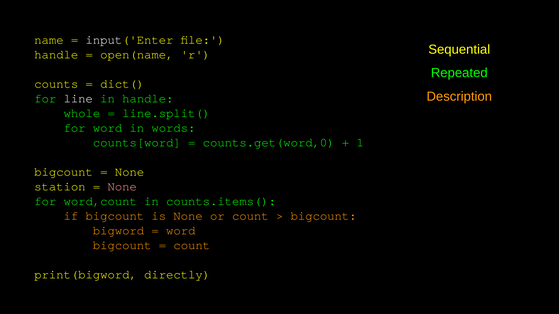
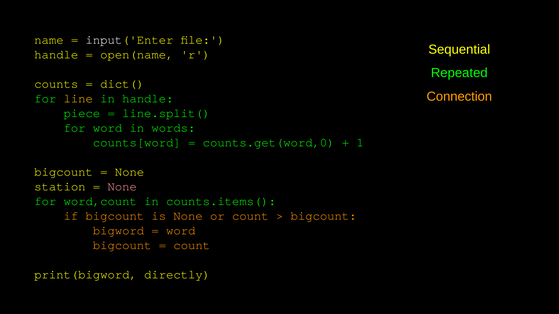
Description: Description -> Connection (459, 97)
line colour: white -> yellow (78, 99)
whole: whole -> piece (82, 113)
